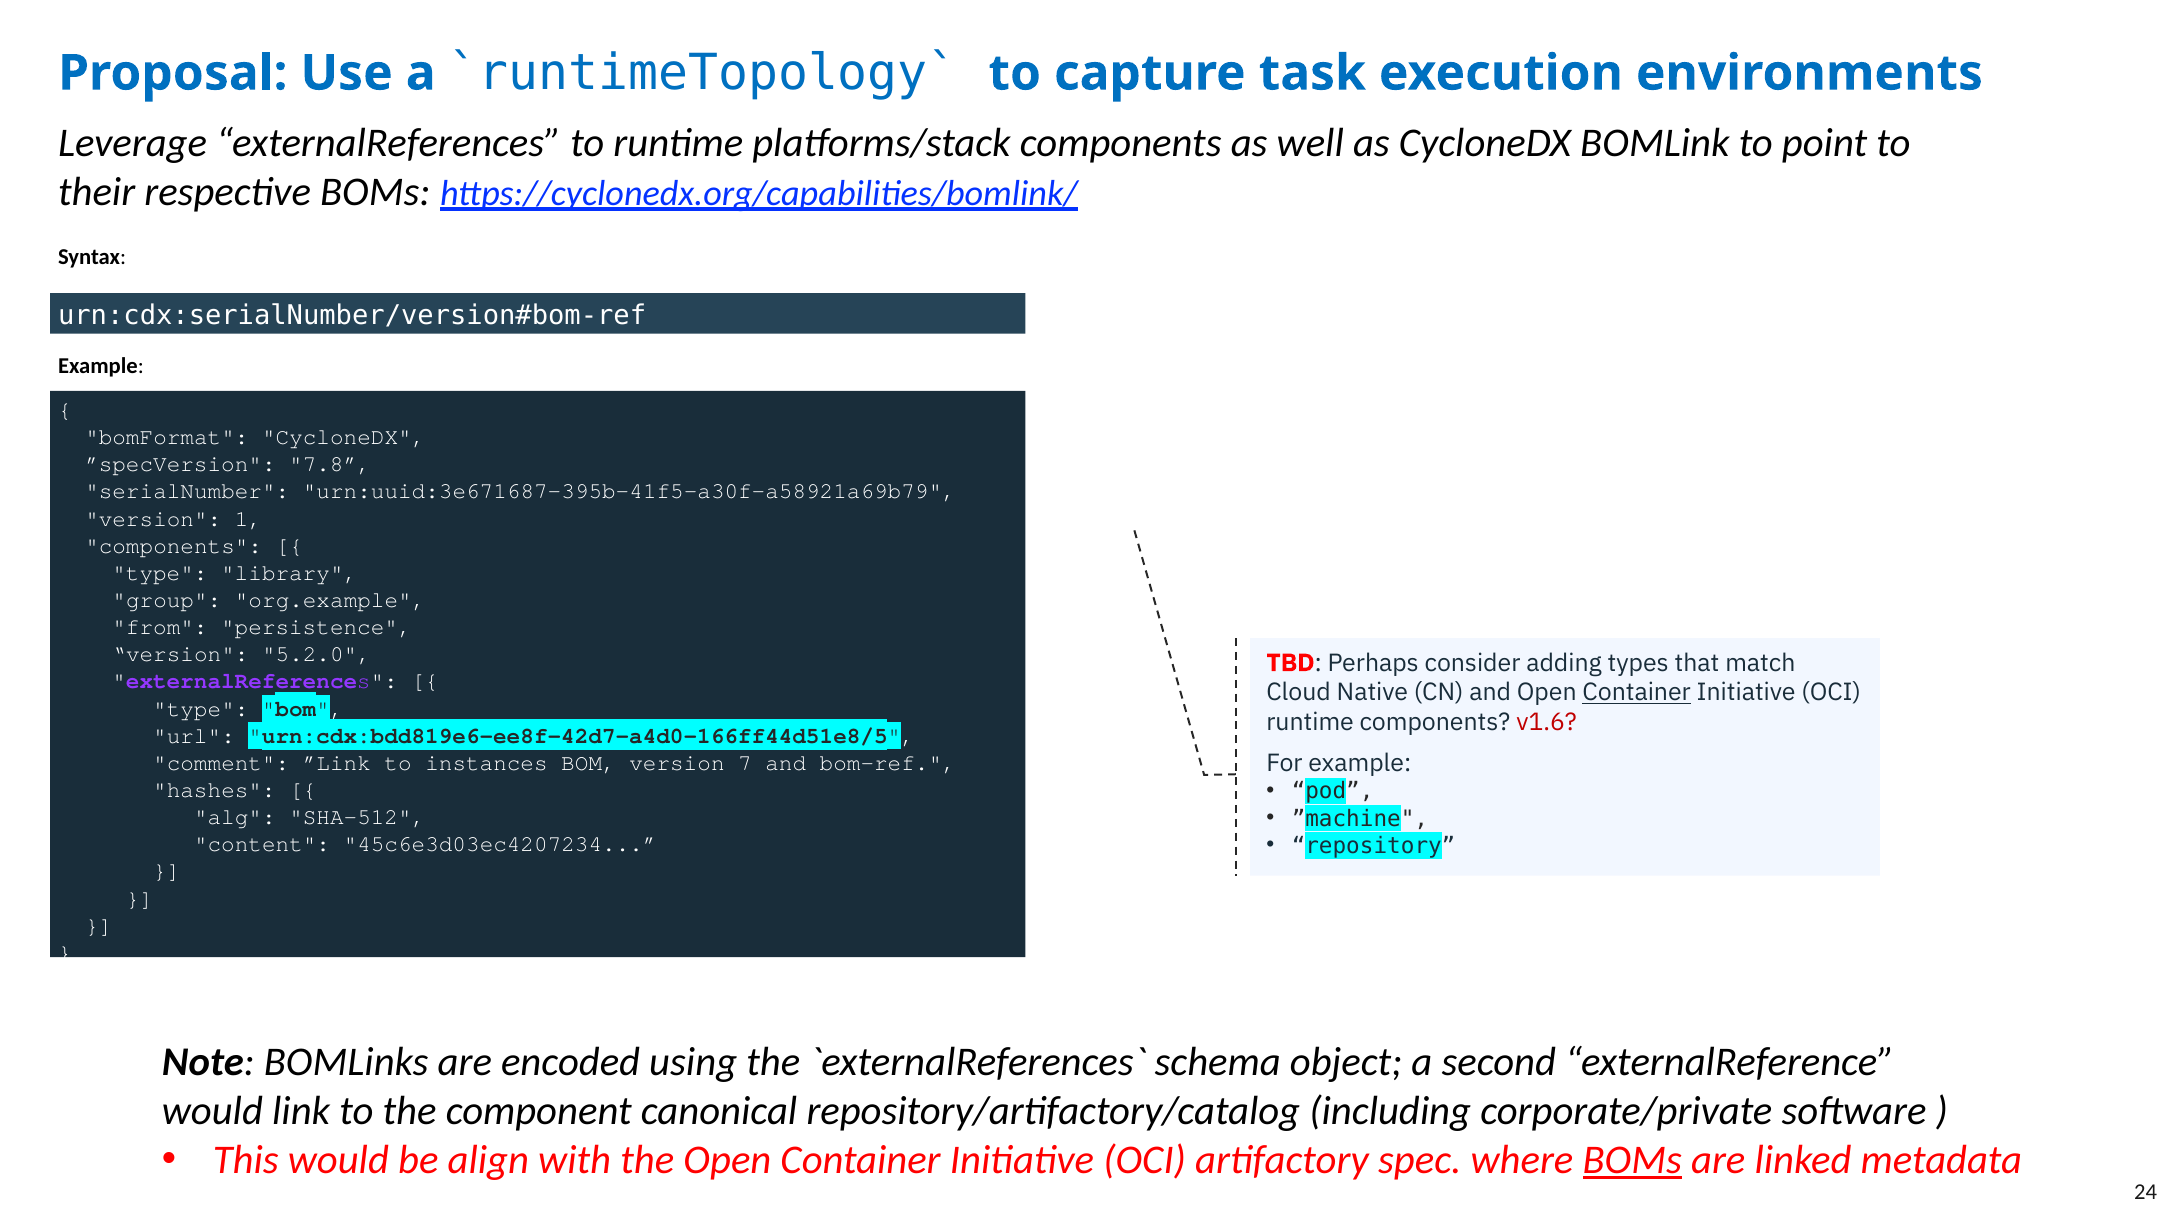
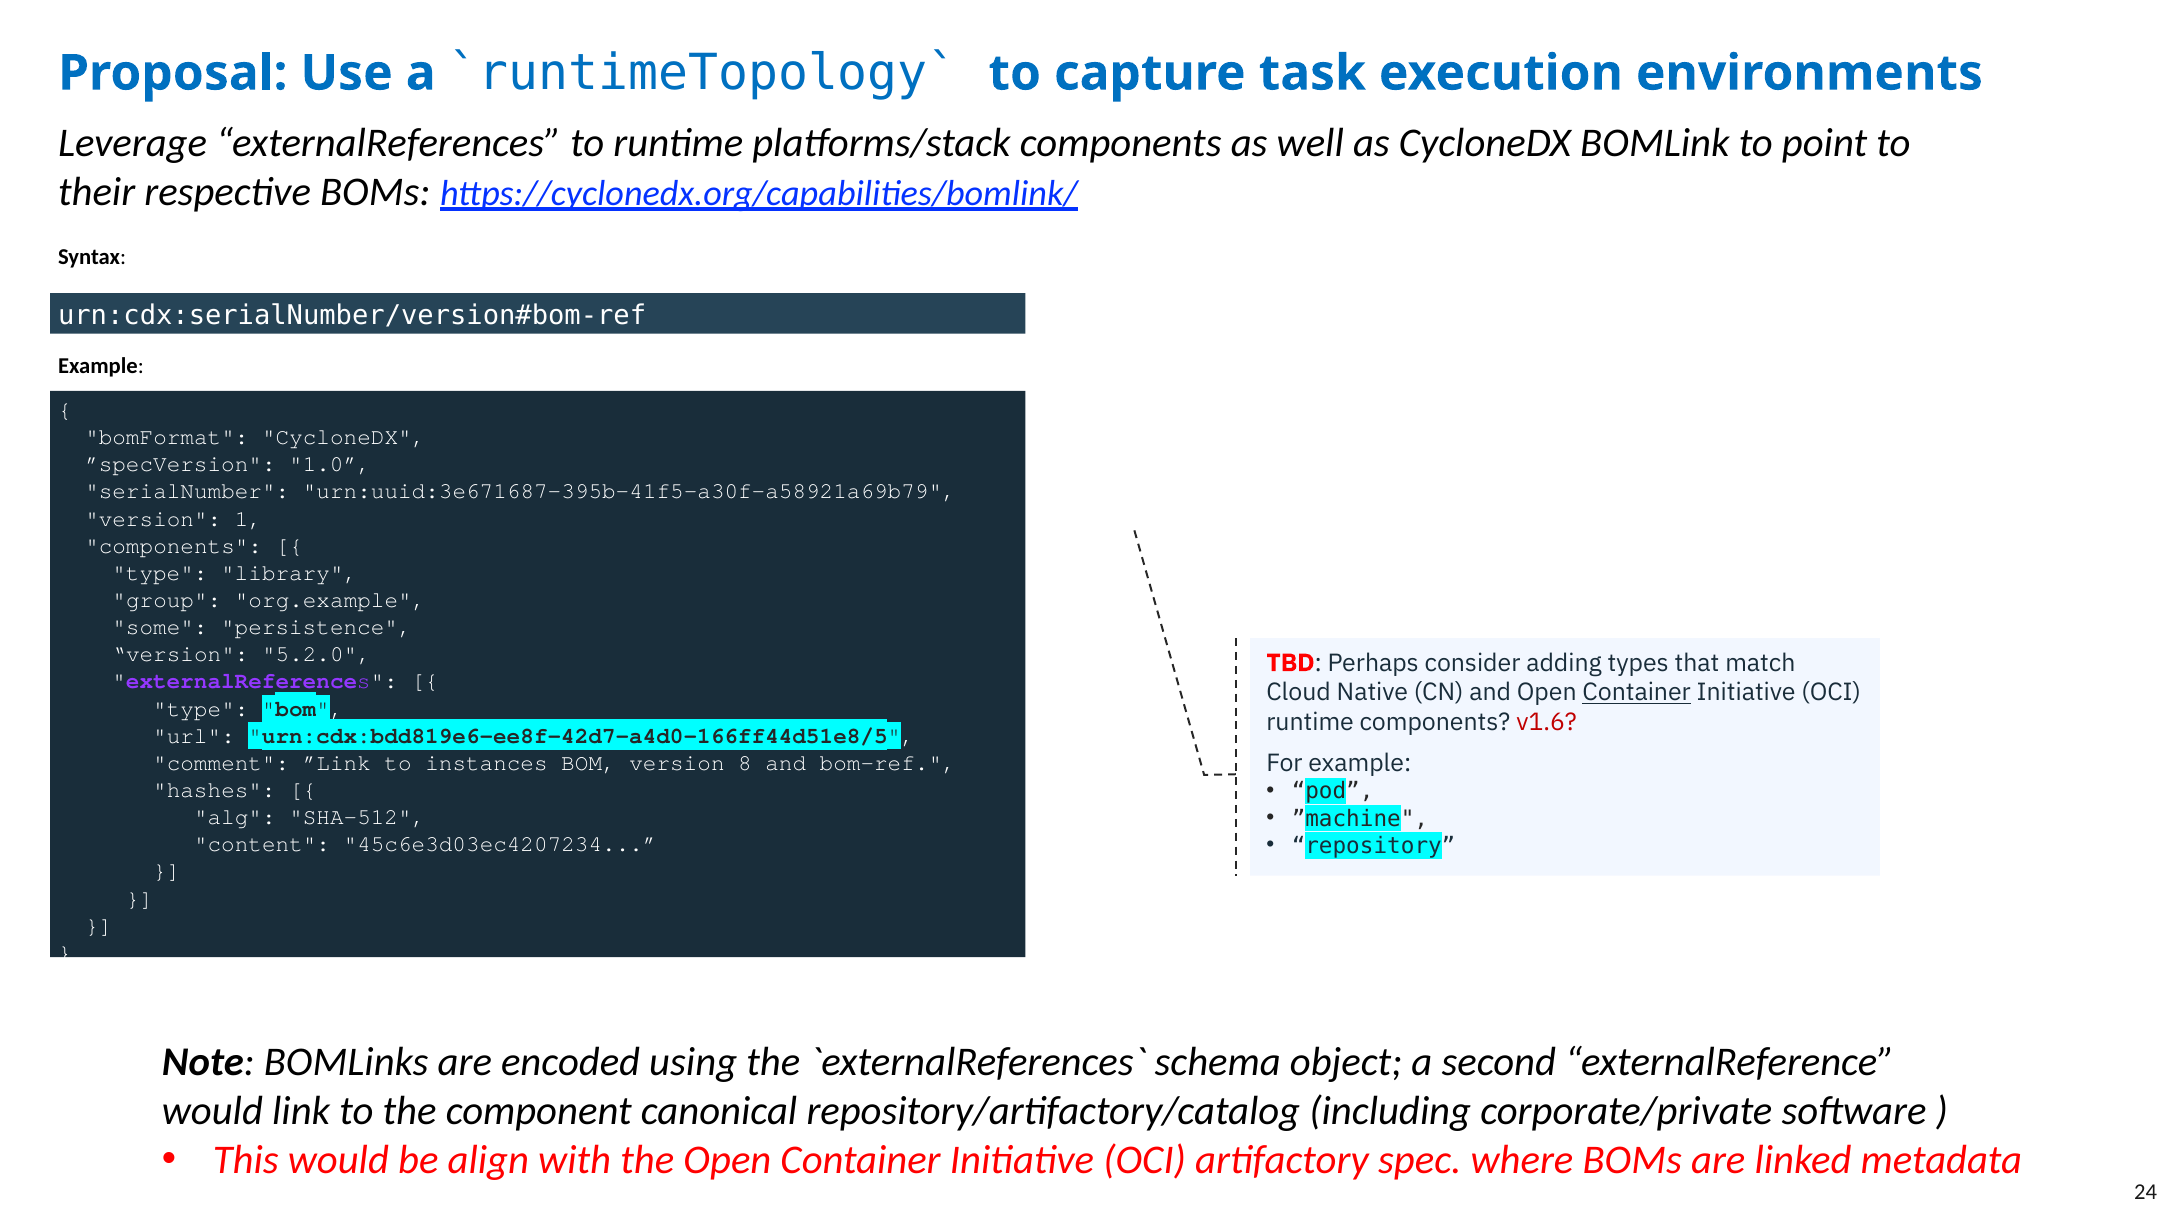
7.8: 7.8 -> 1.0 (330, 464)
from: from -> some (160, 627)
7: 7 -> 8 (745, 763)
BOMs underline: present -> none (1632, 1160)
